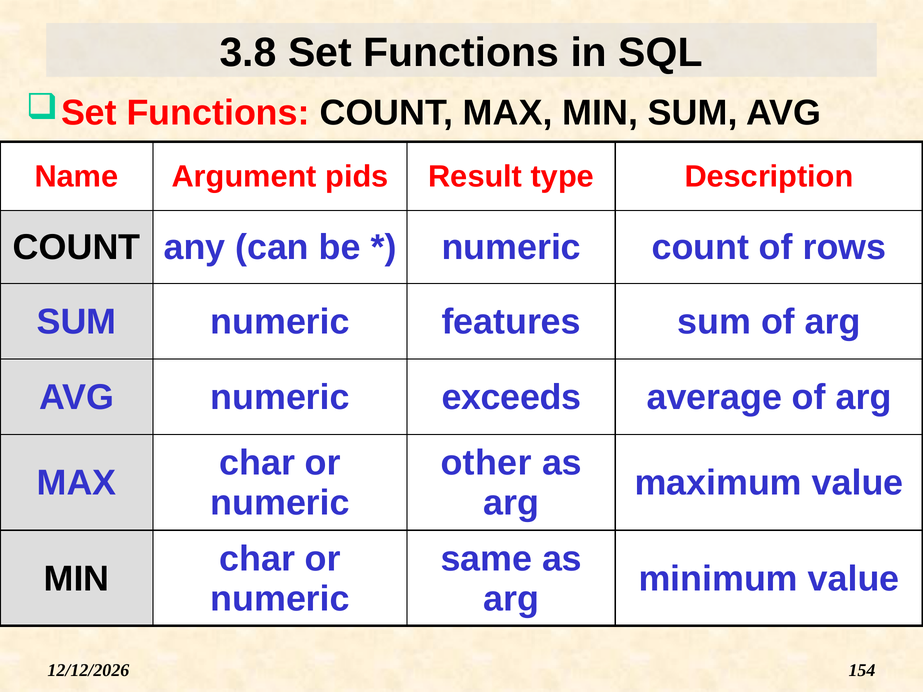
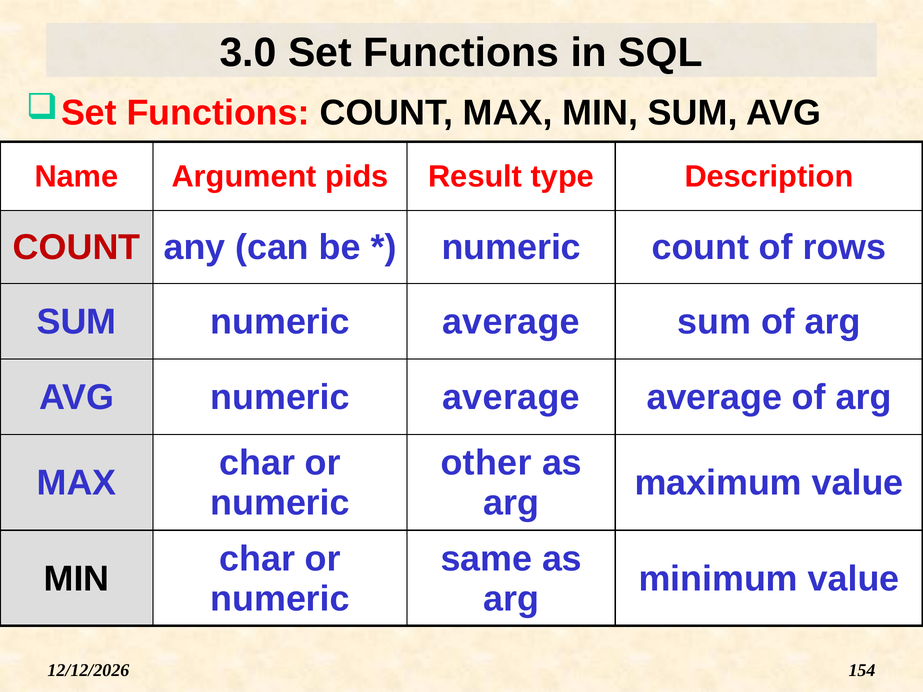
3.8: 3.8 -> 3.0 (248, 53)
COUNT colour: black -> red (77, 248)
SUM numeric features: features -> average (511, 322)
AVG numeric exceeds: exceeds -> average (511, 398)
